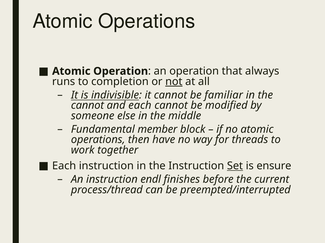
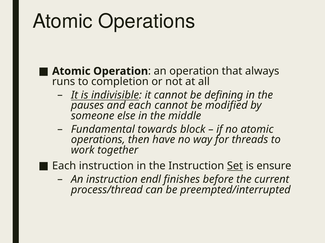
not underline: present -> none (174, 82)
familiar: familiar -> defining (224, 95)
cannot: cannot -> pauses (87, 106)
member: member -> towards (157, 130)
